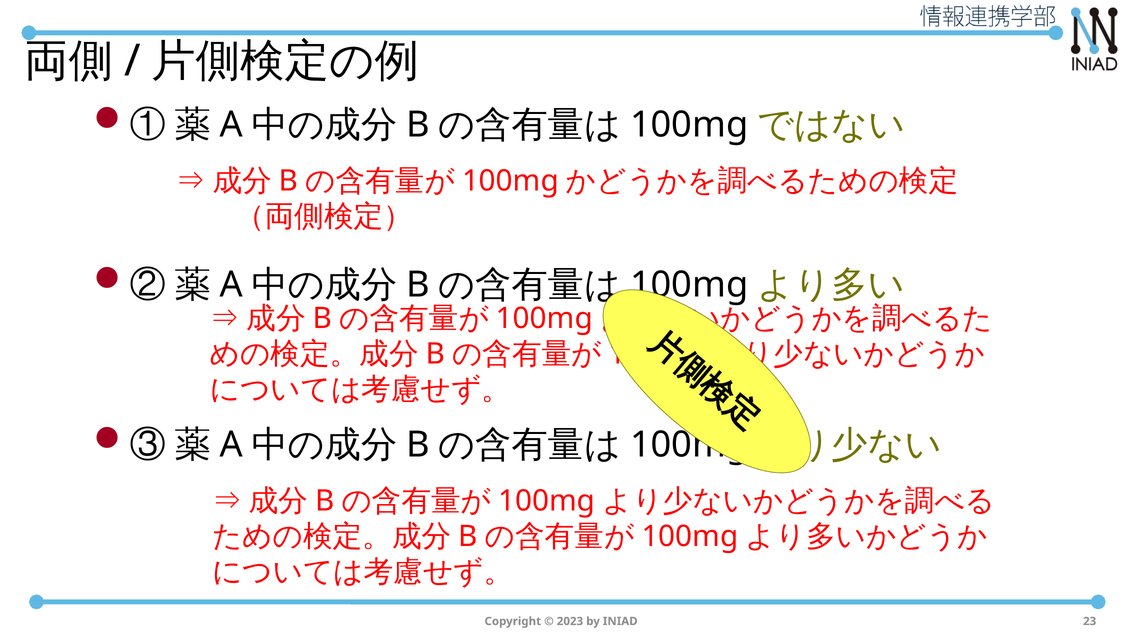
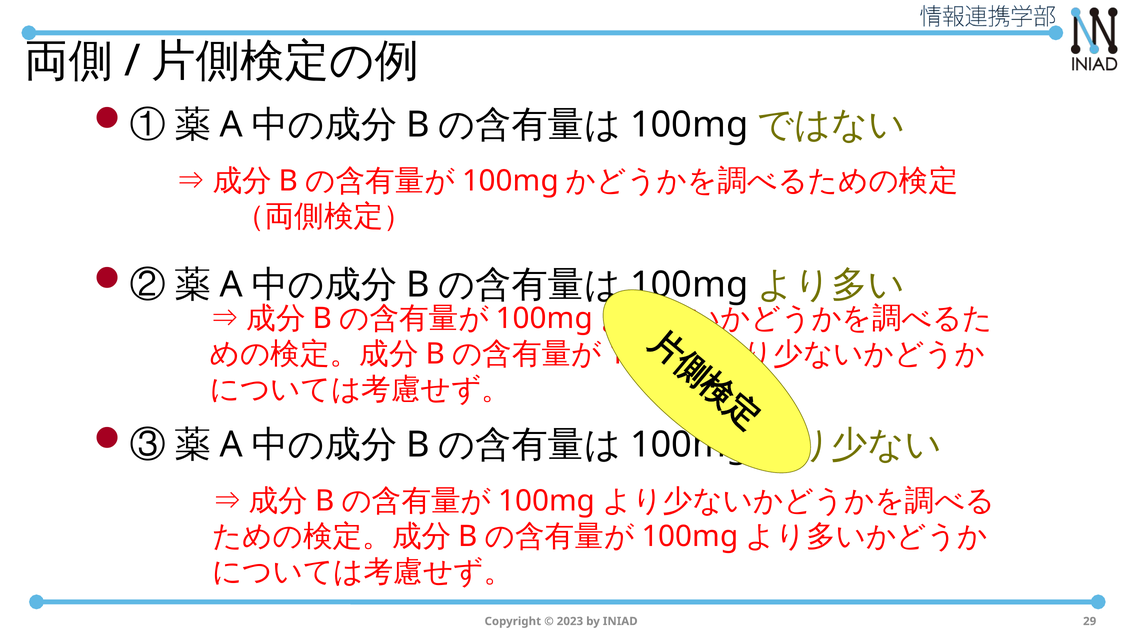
23: 23 -> 29 (1090, 621)
